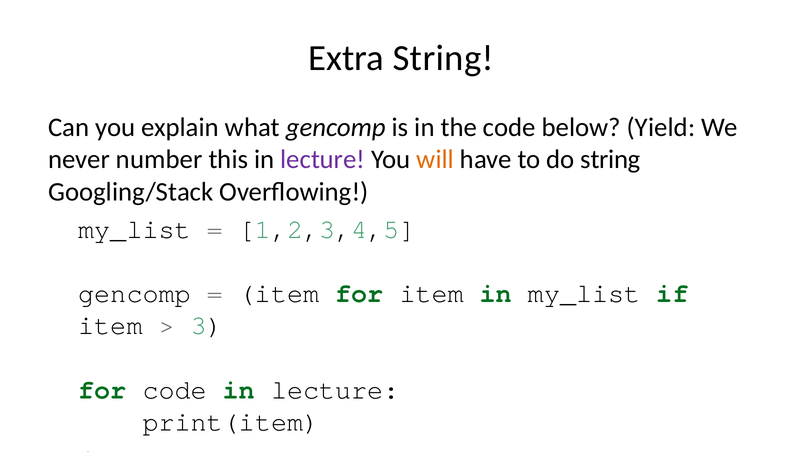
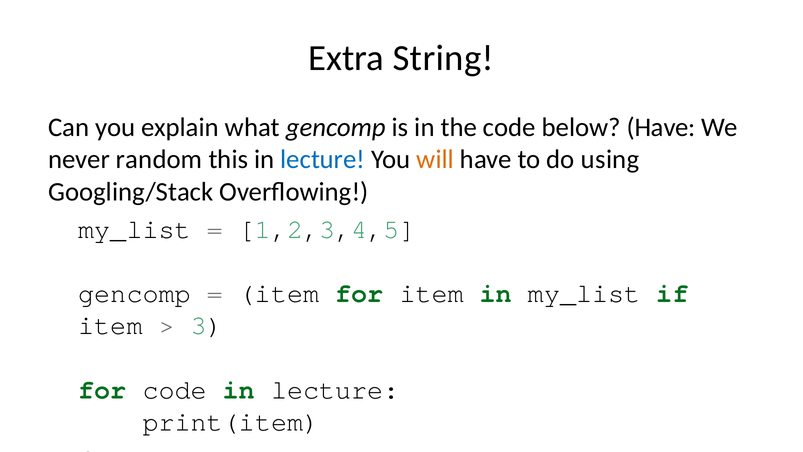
below Yield: Yield -> Have (661, 127)
number: number -> random (159, 159)
lecture colour: purple -> blue (323, 159)
do string: string -> using (610, 159)
